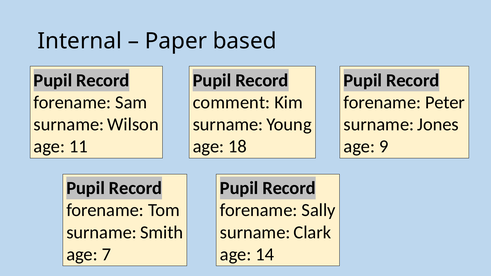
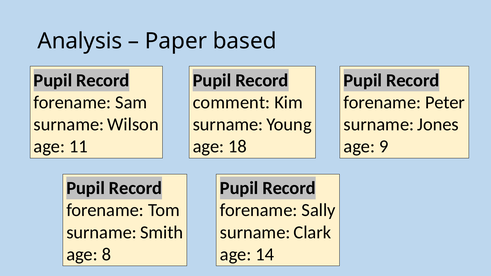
Internal: Internal -> Analysis (80, 41)
7: 7 -> 8 (107, 255)
